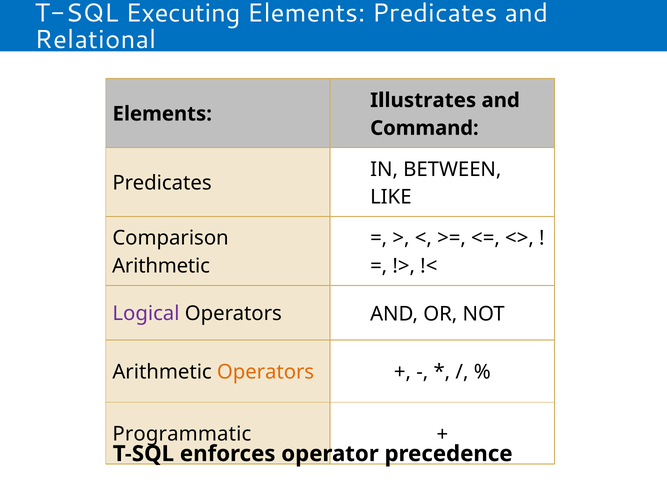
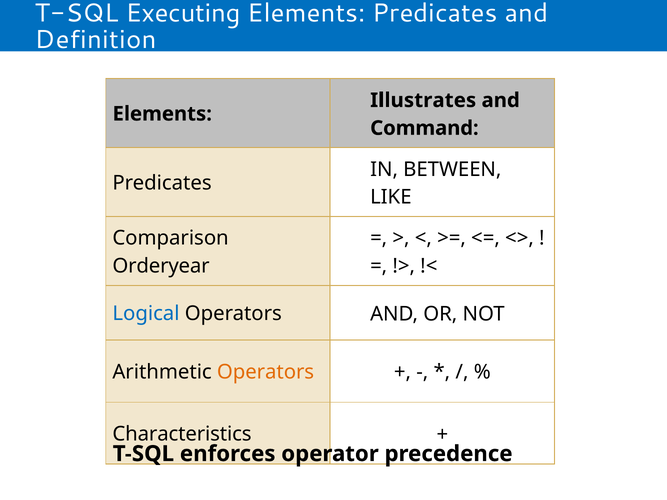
Relational: Relational -> Definition (96, 40)
Arithmetic: Arithmetic -> Orderyear (161, 266)
Logical colour: purple -> blue (146, 314)
Programmatic: Programmatic -> Characteristics (182, 434)
